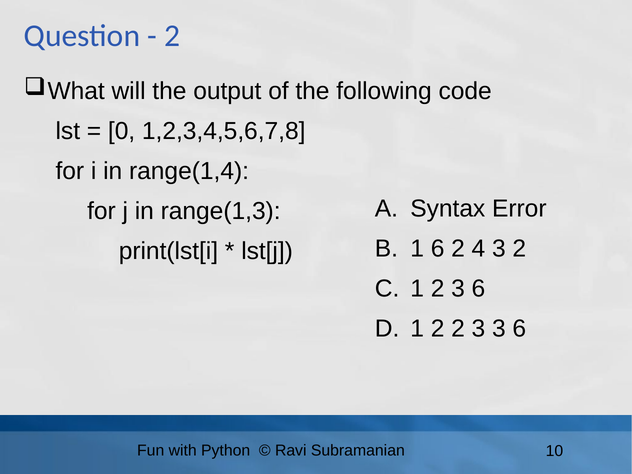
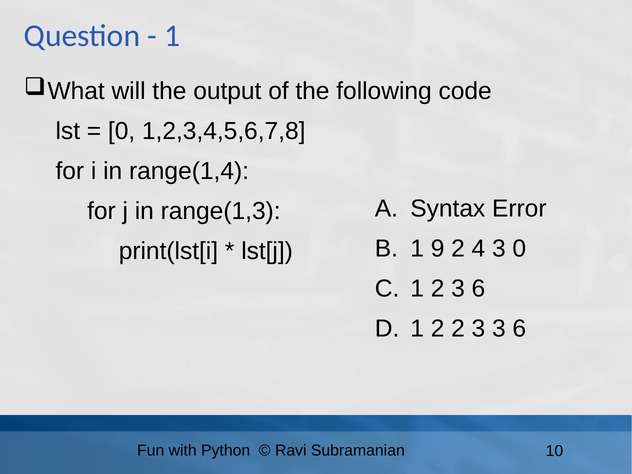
2: 2 -> 1 (172, 36)
1 6: 6 -> 9 (438, 249)
3 2: 2 -> 0 (519, 249)
